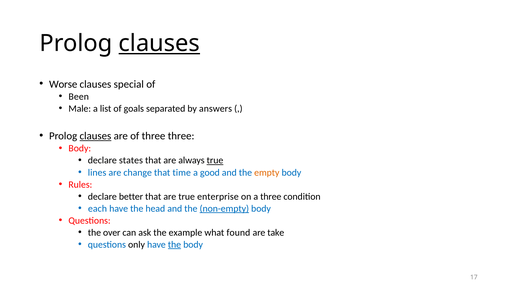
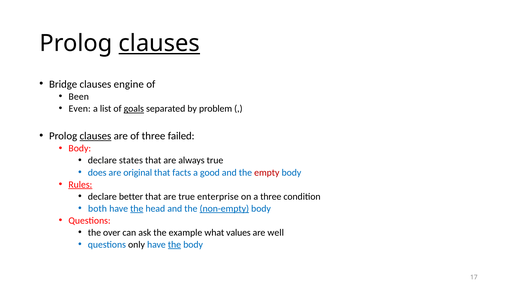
Worse: Worse -> Bridge (63, 84)
special: special -> engine (129, 84)
Male: Male -> Even (80, 109)
goals underline: none -> present (134, 109)
answers: answers -> problem (216, 109)
three three: three -> failed (181, 136)
true underline: present -> none (215, 160)
lines: lines -> does (97, 172)
change: change -> original (138, 172)
time: time -> facts (182, 172)
empty colour: orange -> red (267, 172)
Rules underline: none -> present (80, 184)
each: each -> both (97, 208)
the underline: none -> present (137, 208)
found: found -> values (238, 232)
take: take -> well (276, 232)
